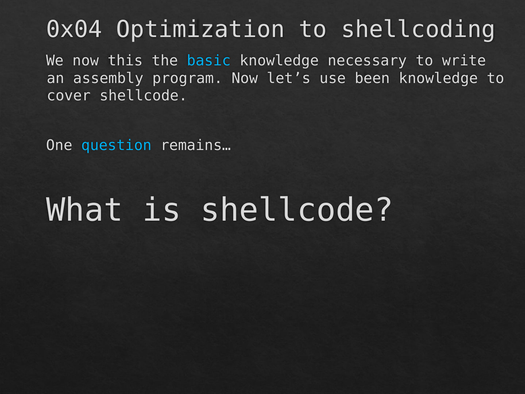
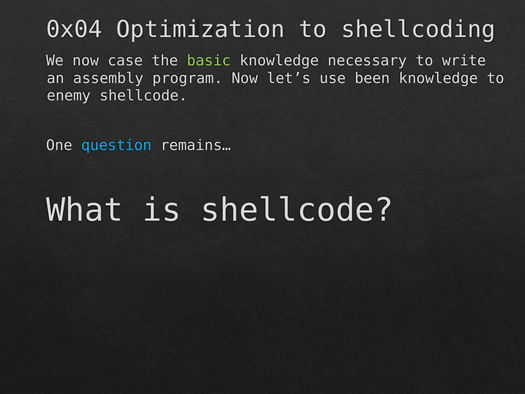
this: this -> case (125, 61)
basic colour: light blue -> light green (209, 61)
cover: cover -> enemy (69, 96)
